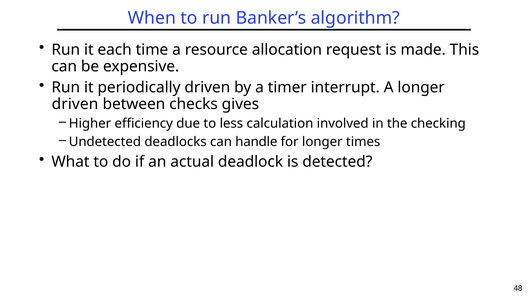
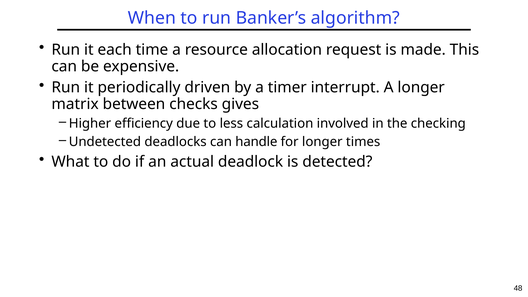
driven: driven -> matrix (75, 104)
